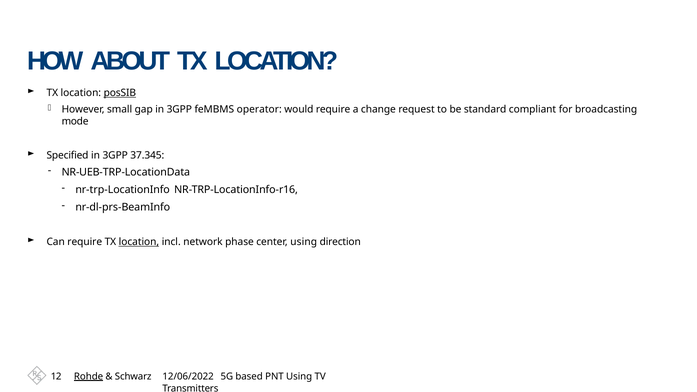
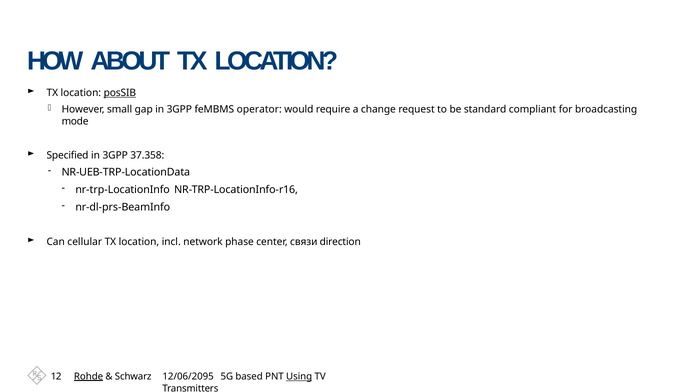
37.345: 37.345 -> 37.358 (147, 155)
Can require: require -> cellular (85, 242)
location underline: present -> none (139, 242)
center using: using -> связи (304, 242)
12/06/2022: 12/06/2022 -> 12/06/2095 (188, 377)
Using underline: none -> present (299, 377)
